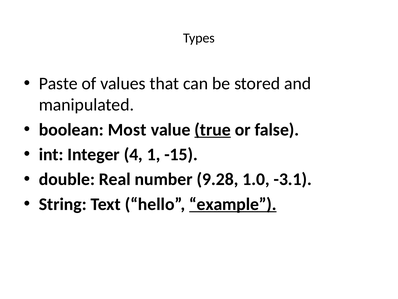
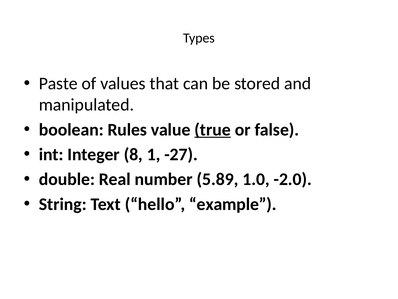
Most: Most -> Rules (127, 129)
4: 4 -> 8 (133, 154)
-15: -15 -> -27 (181, 154)
9.28: 9.28 -> 5.89 (218, 179)
-3.1: -3.1 -> -2.0 (293, 179)
example underline: present -> none (233, 204)
